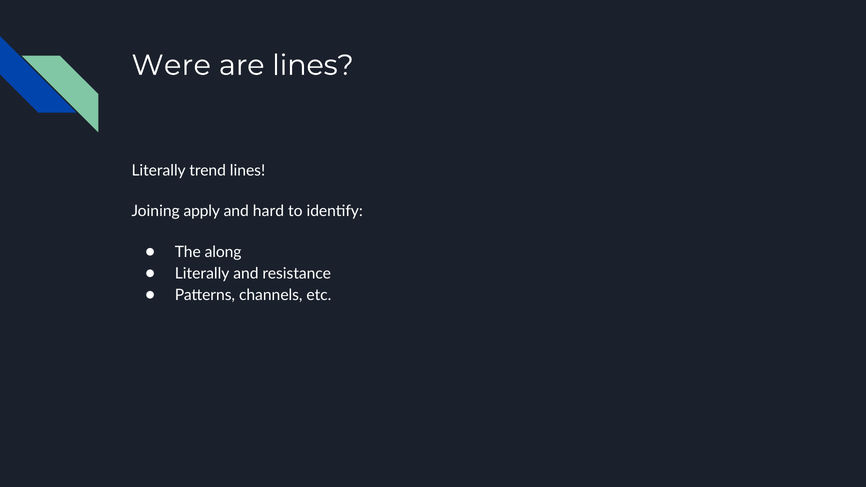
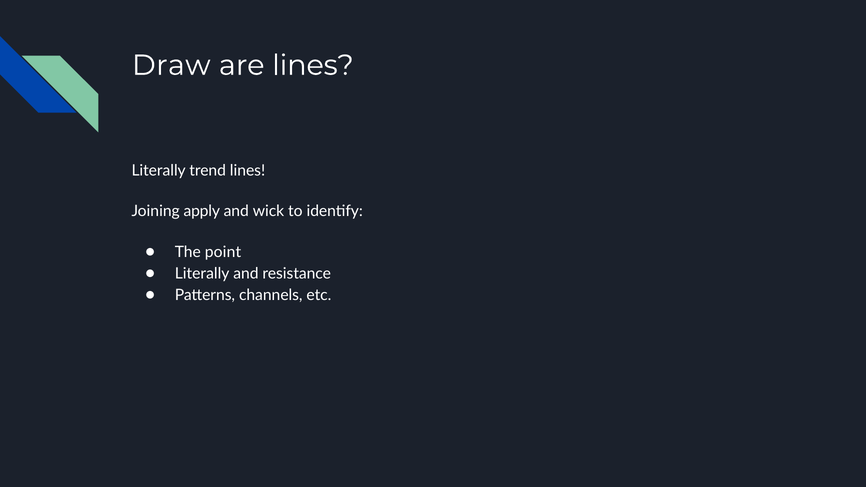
Were: Were -> Draw (171, 65)
hard: hard -> wick (268, 211)
along: along -> point (223, 252)
